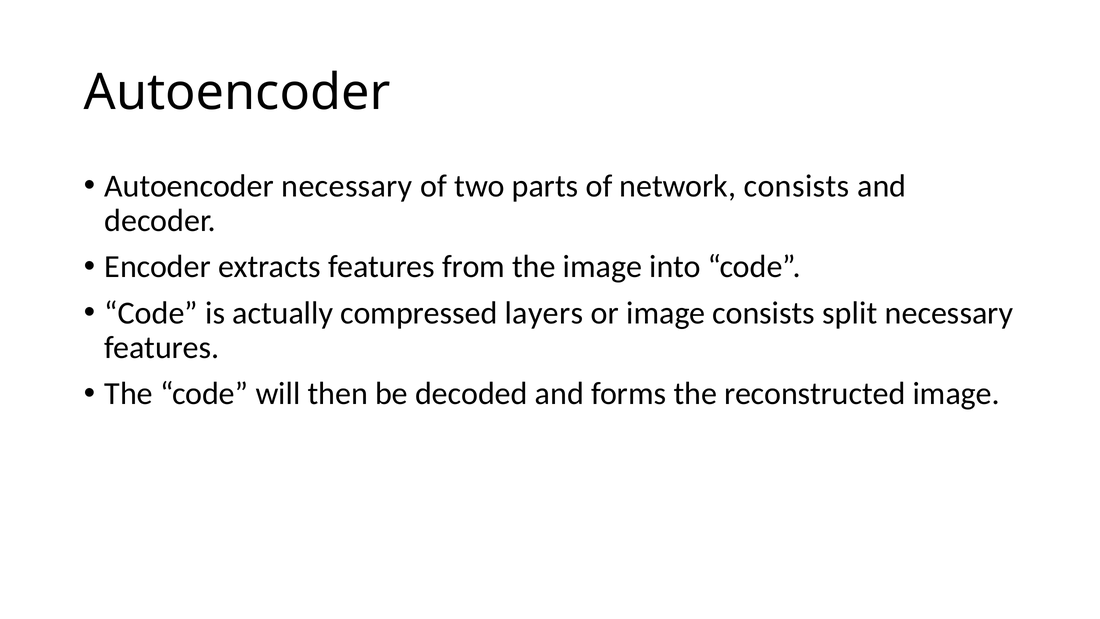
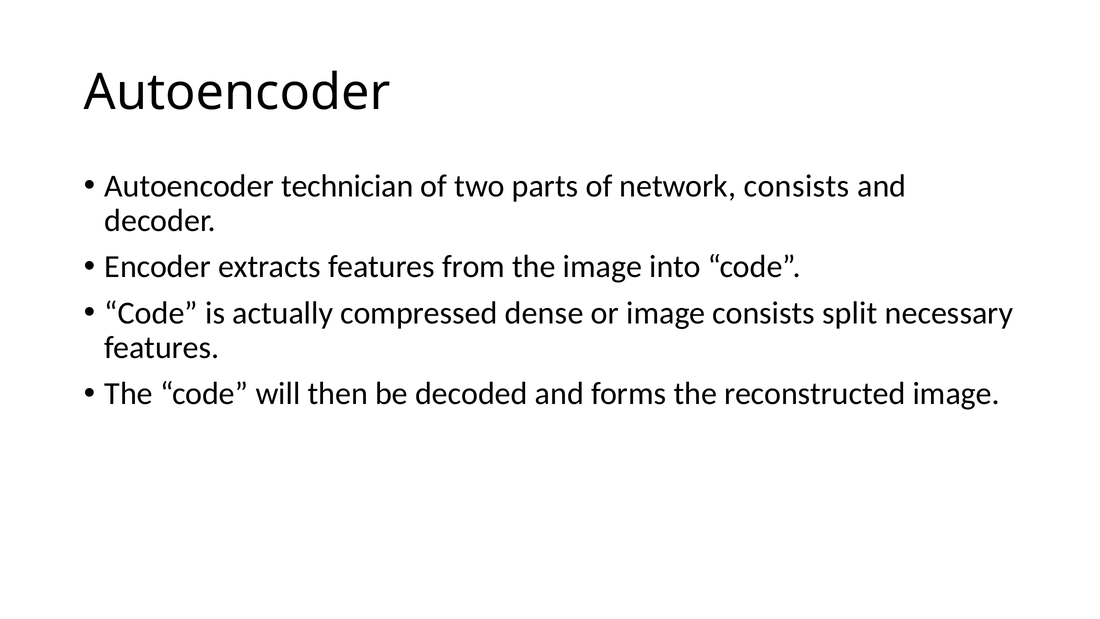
Autoencoder necessary: necessary -> technician (347, 186)
layers: layers -> dense (544, 313)
